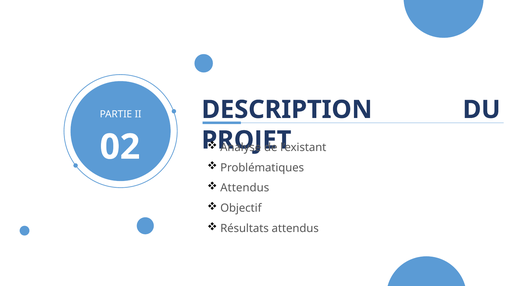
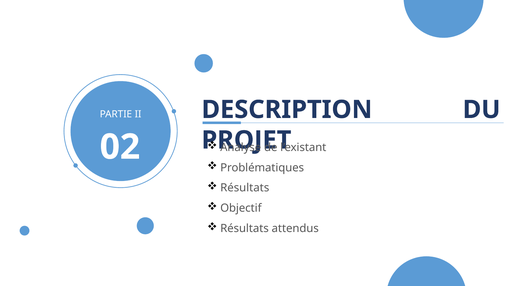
Attendus: Attendus -> Résultats (245, 188)
